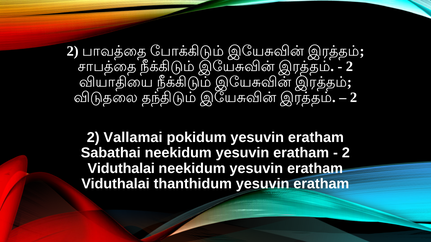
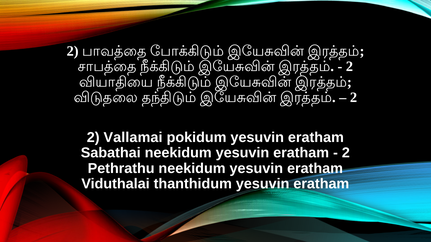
Viduthalai: Viduthalai -> Pethrathu (121, 169)
